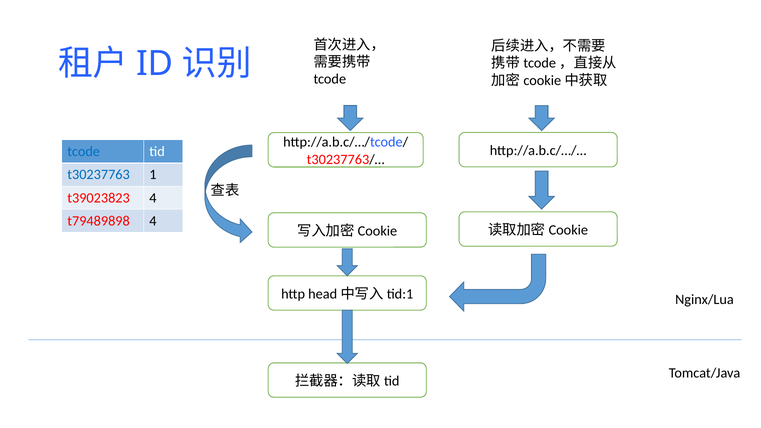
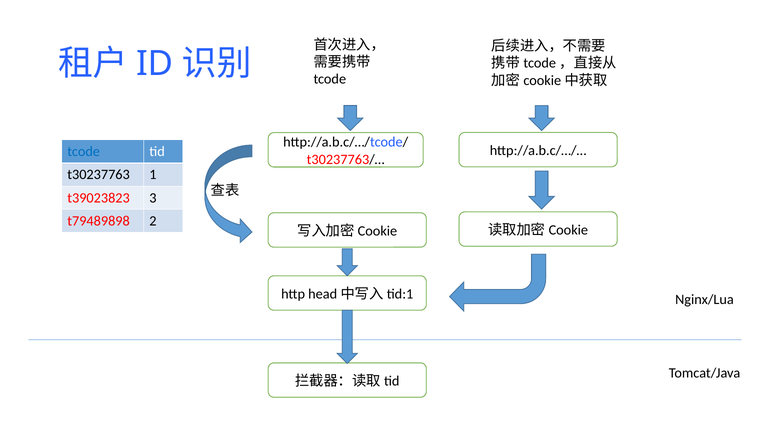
t30237763 colour: blue -> black (99, 175)
t39023823 4: 4 -> 3 (153, 198)
t79489898 4: 4 -> 2 (153, 221)
